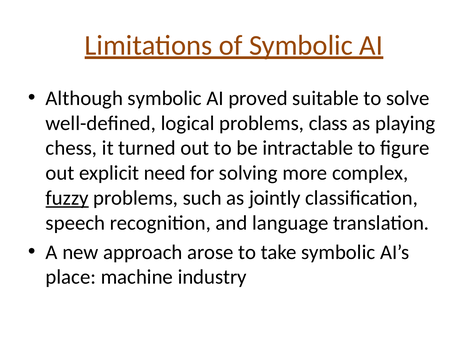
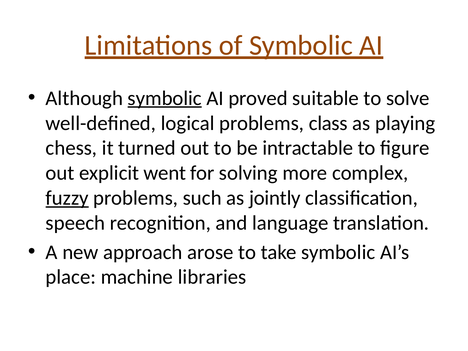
symbolic underline: none -> present (165, 98)
need: need -> went (165, 173)
industry: industry -> libraries (212, 277)
